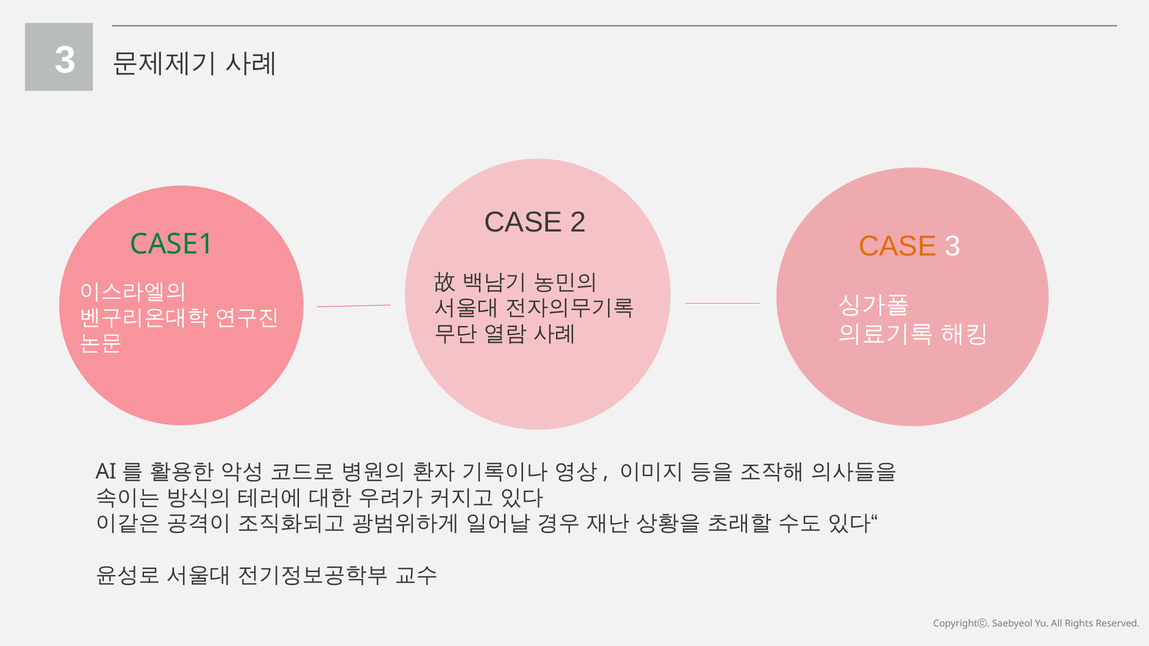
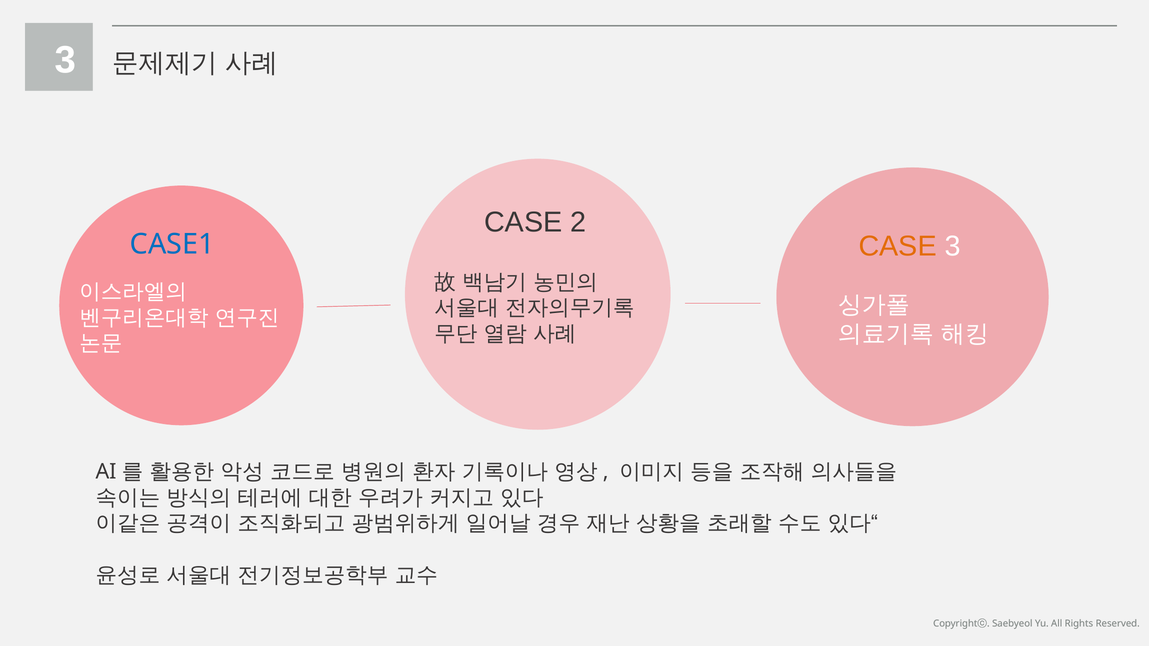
CASE1 colour: green -> blue (172, 244)
